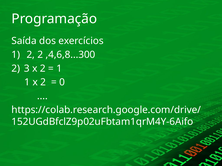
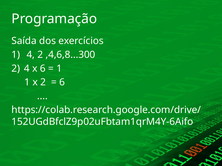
1 2: 2 -> 4 (31, 55)
2 3: 3 -> 4 (27, 69)
2: 2 -> 6 (43, 69)
0: 0 -> 6 (62, 82)
